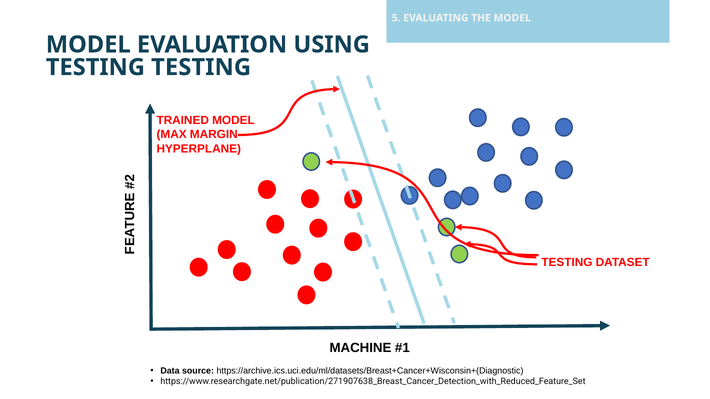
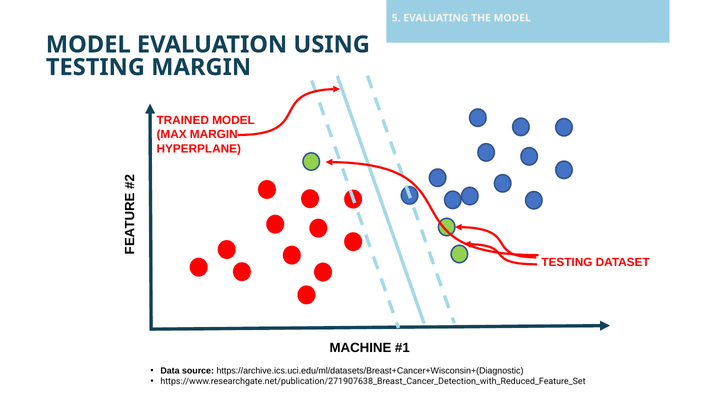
TESTING TESTING: TESTING -> MARGIN (201, 67)
